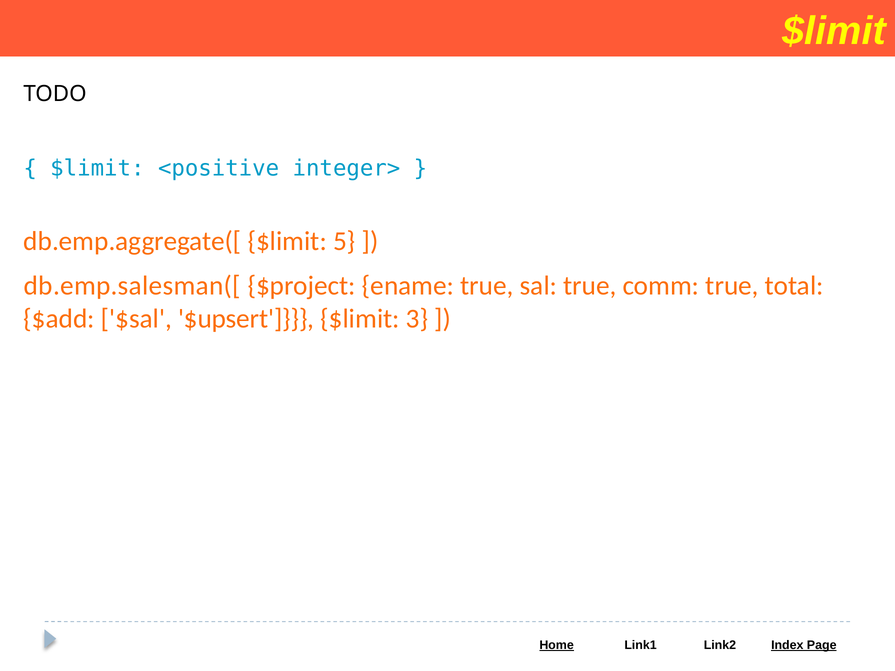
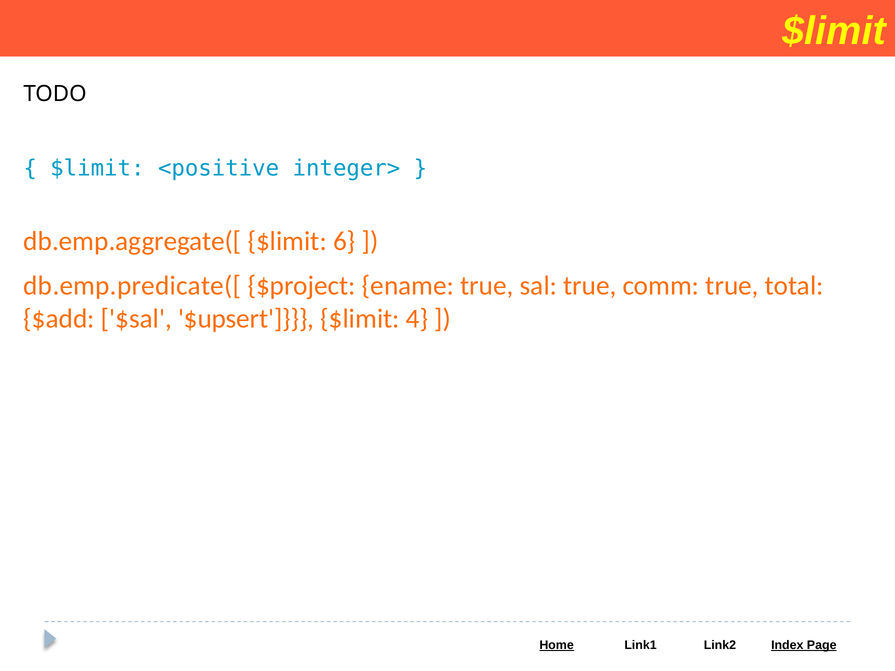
5: 5 -> 6 (344, 241)
db.emp.salesman([: db.emp.salesman([ -> db.emp.predicate([ (132, 286)
3: 3 -> 4 (417, 319)
